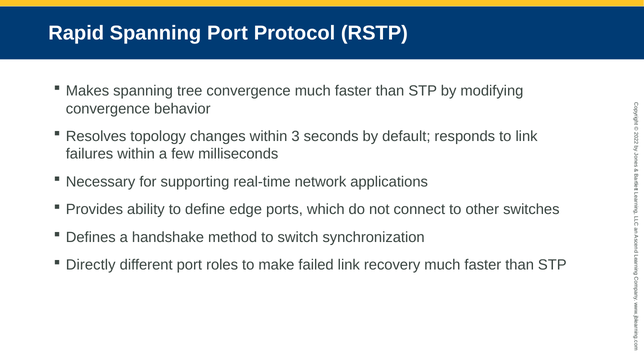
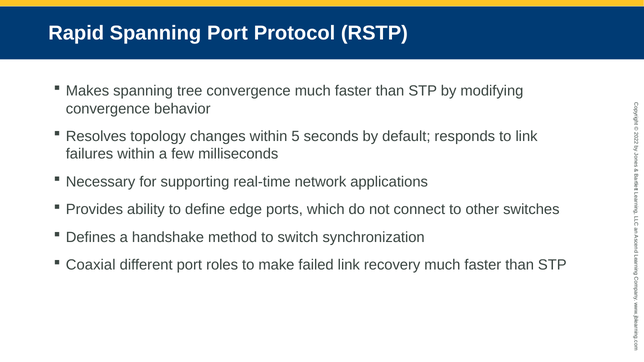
3: 3 -> 5 (296, 137)
Directly: Directly -> Coaxial (91, 265)
